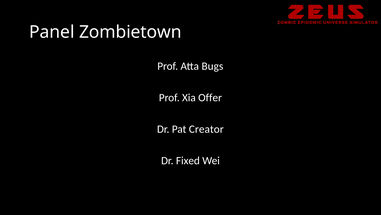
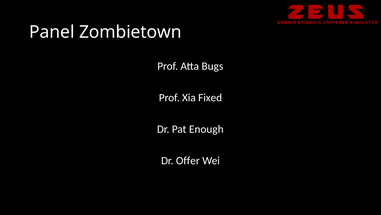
Offer: Offer -> Fixed (210, 97)
Creator: Creator -> Enough (206, 129)
Fixed: Fixed -> Offer (188, 160)
